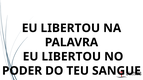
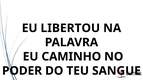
LIBERTOU: LIBERTOU -> CAMINHO (71, 57)
